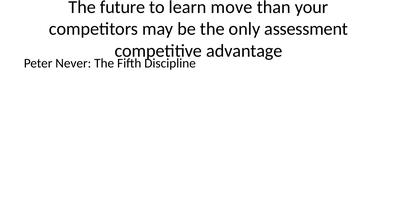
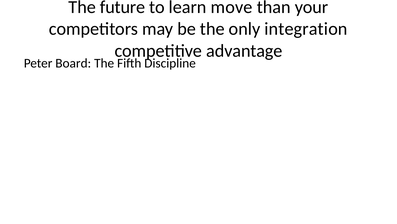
assessment: assessment -> integration (306, 29)
Never: Never -> Board (73, 63)
